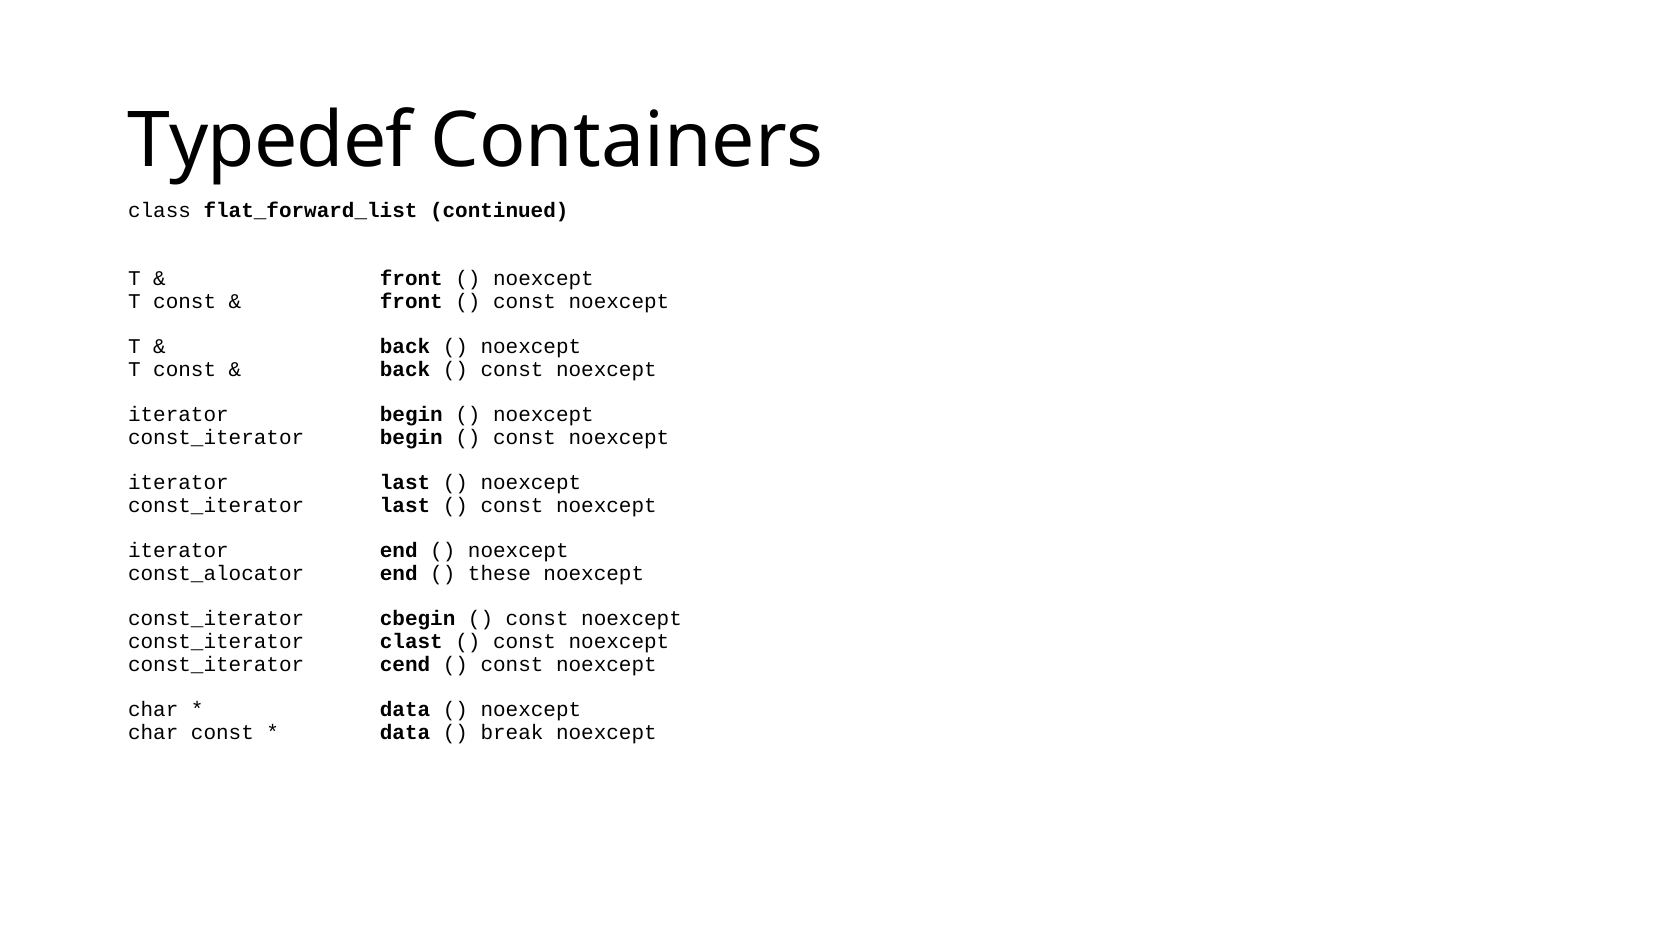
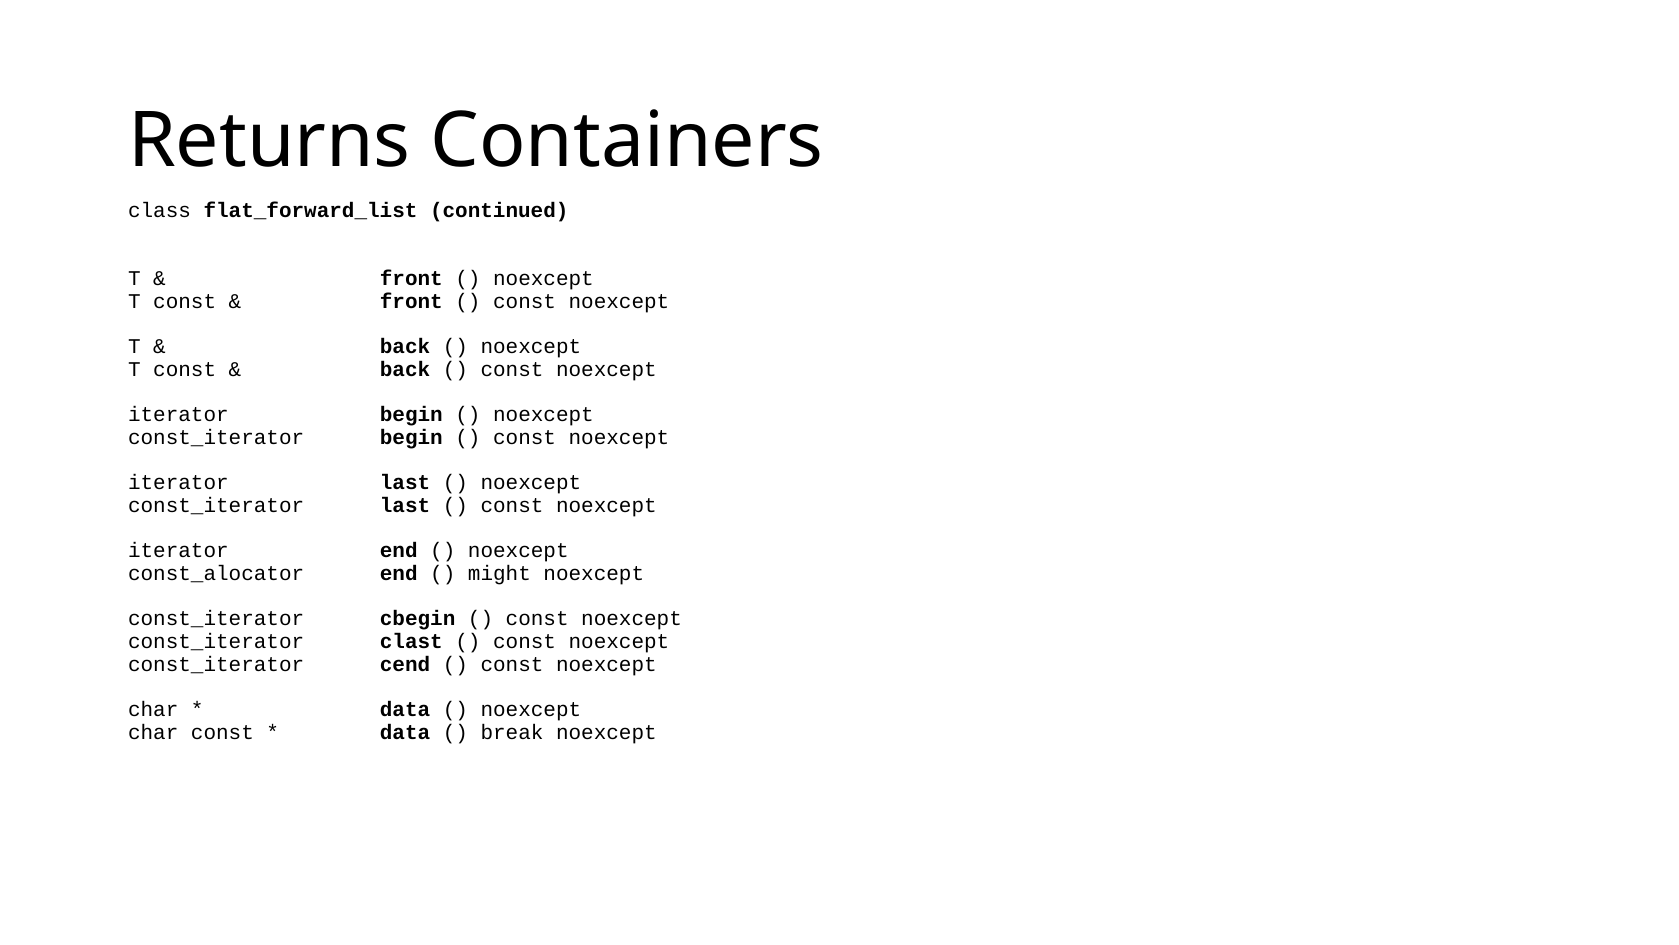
Typedef: Typedef -> Returns (269, 141)
these: these -> might (499, 573)
